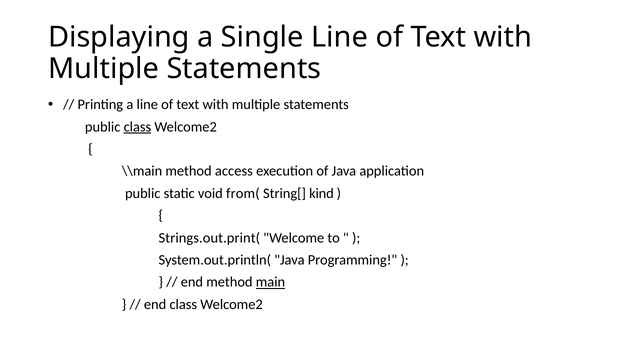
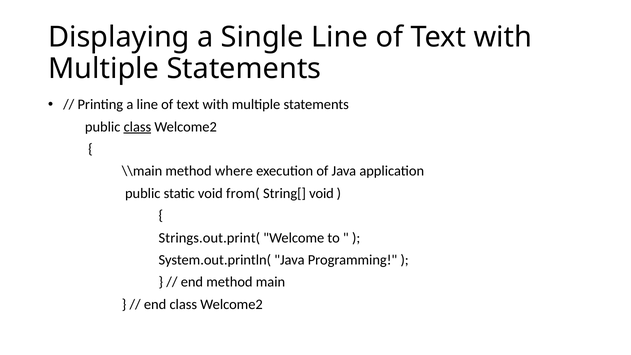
access: access -> where (234, 171)
String[ kind: kind -> void (321, 193)
main underline: present -> none (270, 282)
